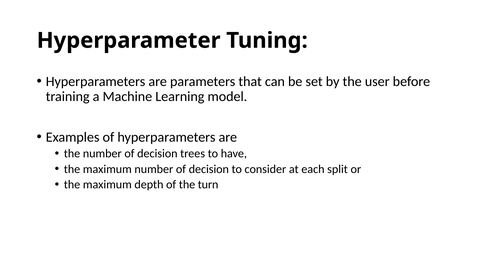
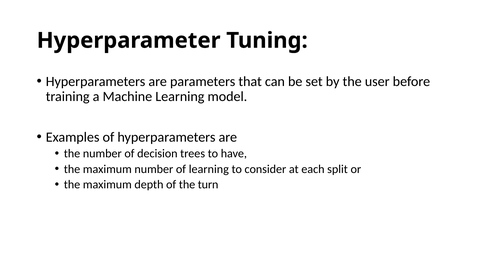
maximum number of decision: decision -> learning (209, 169)
